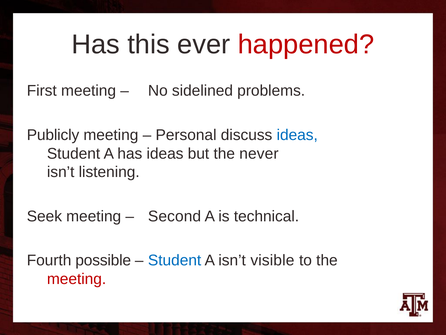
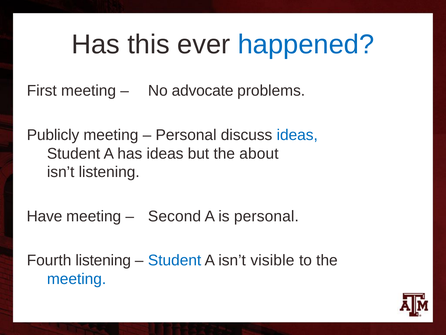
happened colour: red -> blue (306, 45)
sidelined: sidelined -> advocate (203, 91)
never: never -> about (259, 153)
Seek: Seek -> Have (44, 216)
is technical: technical -> personal (266, 216)
Fourth possible: possible -> listening (103, 260)
meeting colour: red -> blue (77, 279)
